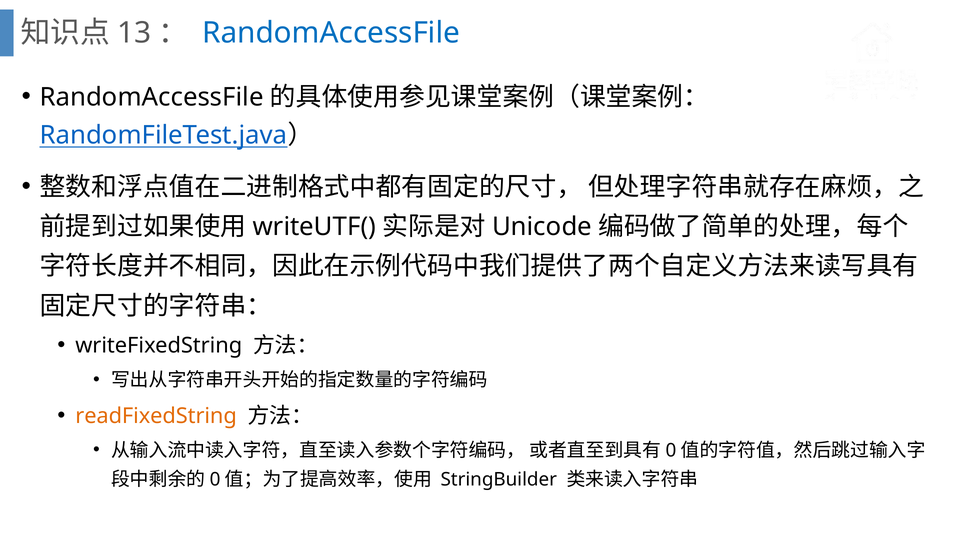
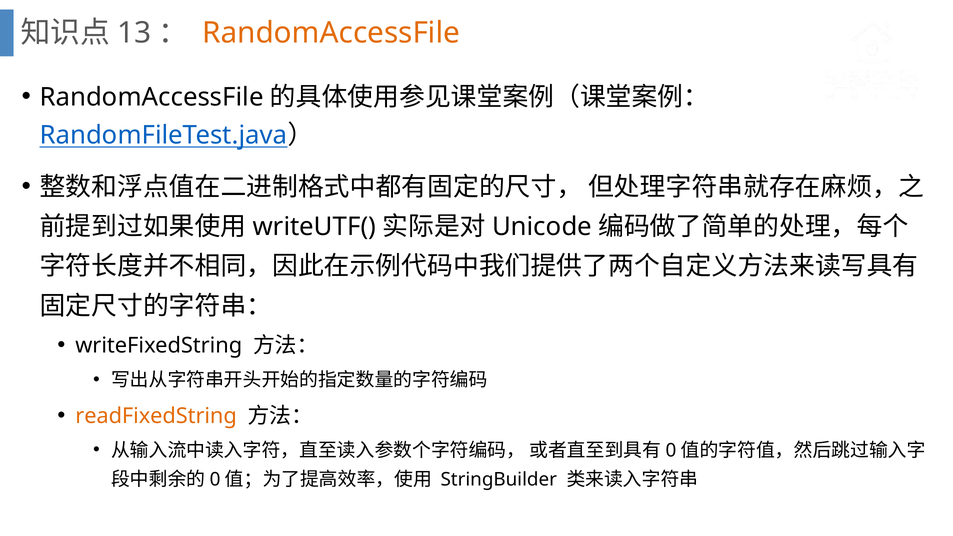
RandomAccessFile colour: blue -> orange (331, 33)
